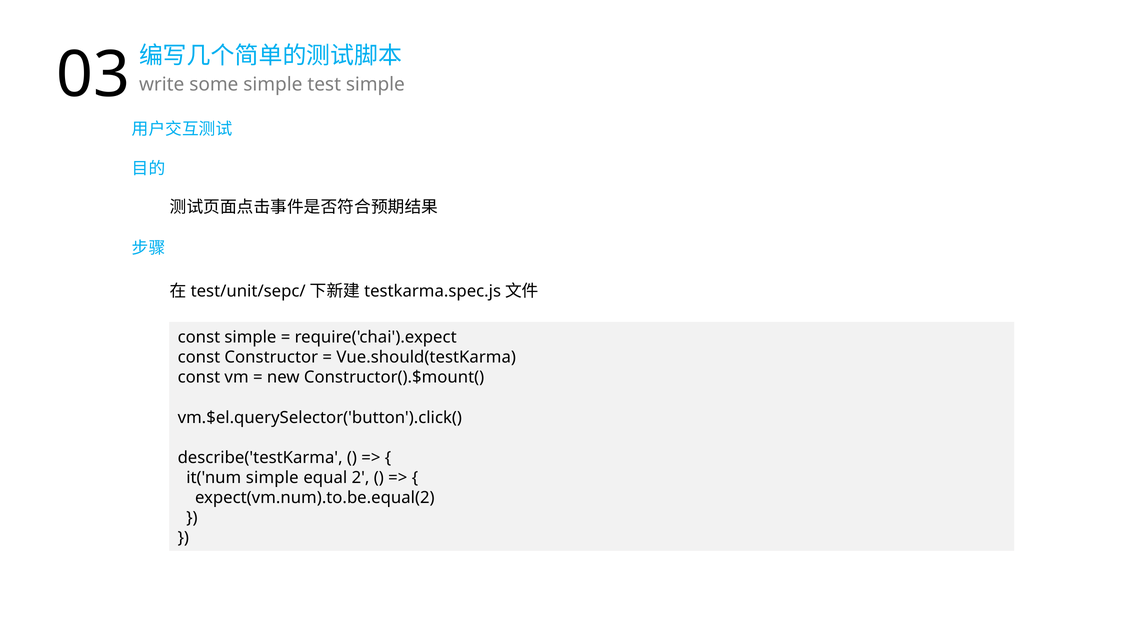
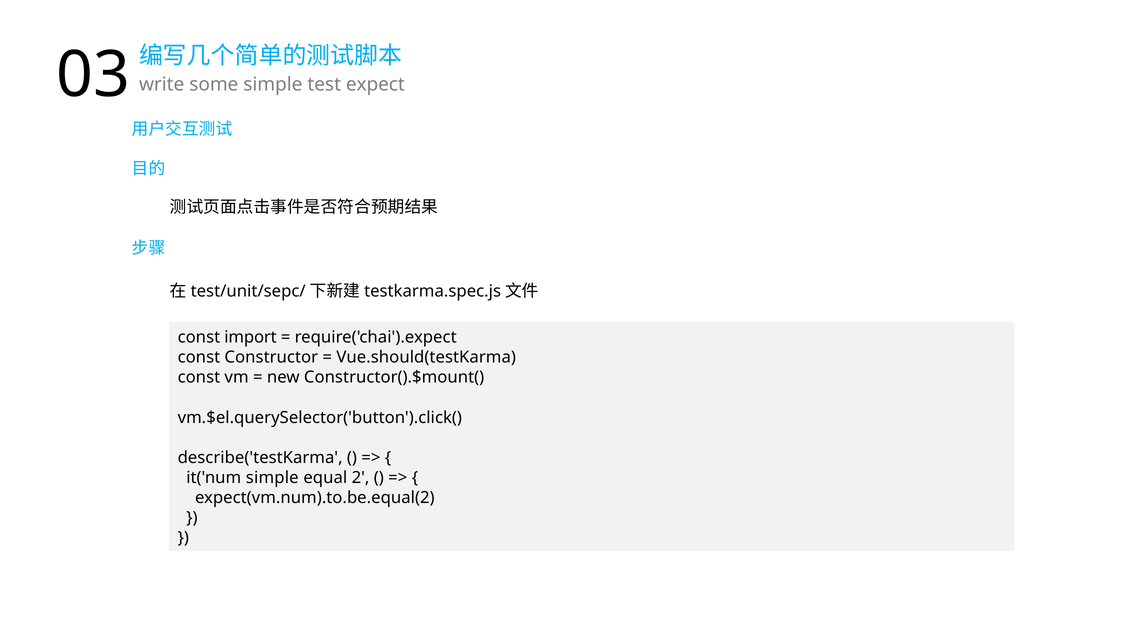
test simple: simple -> expect (375, 85)
const simple: simple -> import (251, 338)
